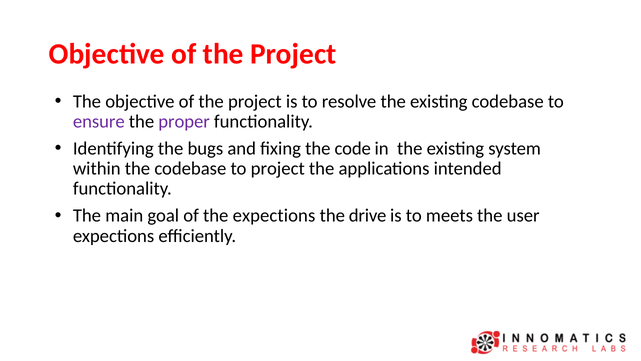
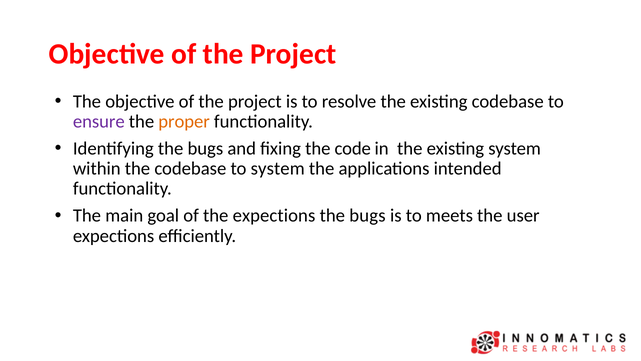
proper colour: purple -> orange (184, 121)
to project: project -> system (278, 168)
drive: drive -> bugs (367, 215)
